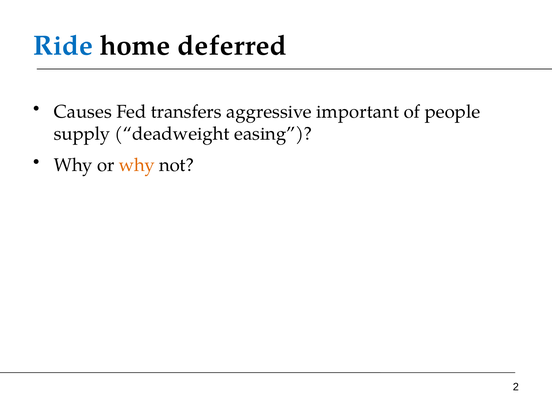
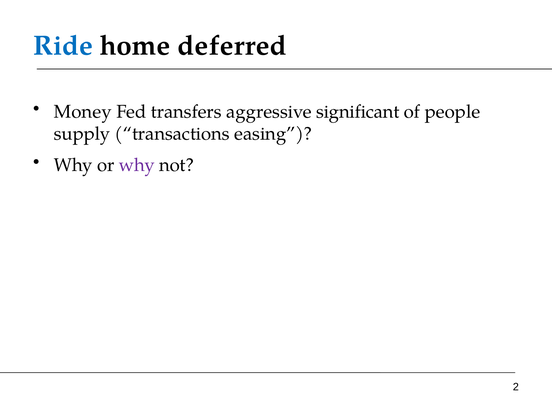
Causes: Causes -> Money (83, 112)
important: important -> significant (358, 112)
deadweight: deadweight -> transactions (172, 134)
why colour: orange -> purple (137, 165)
